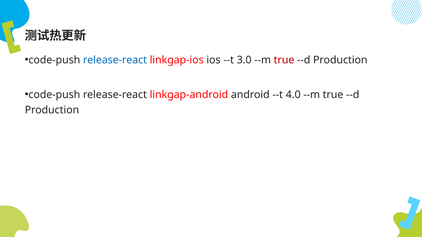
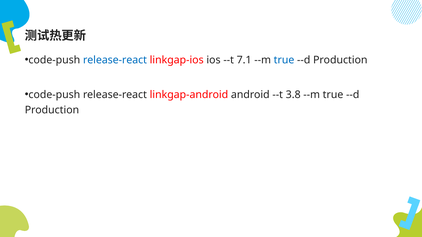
3.0: 3.0 -> 7.1 (244, 60)
true colour: red -> blue (284, 60)
4.0: 4.0 -> 3.8 (293, 95)
